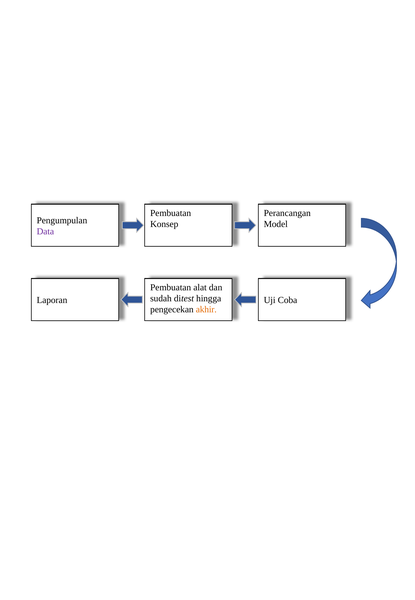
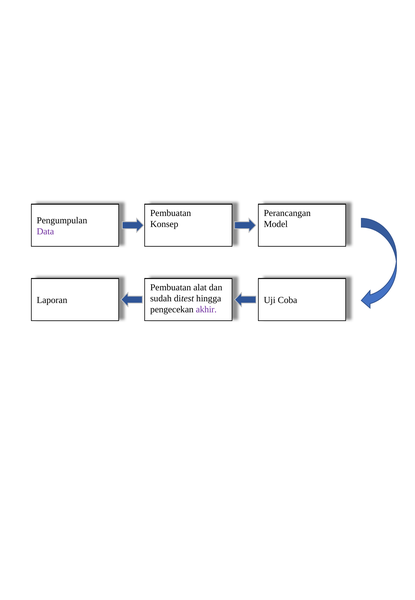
akhir colour: orange -> purple (206, 309)
